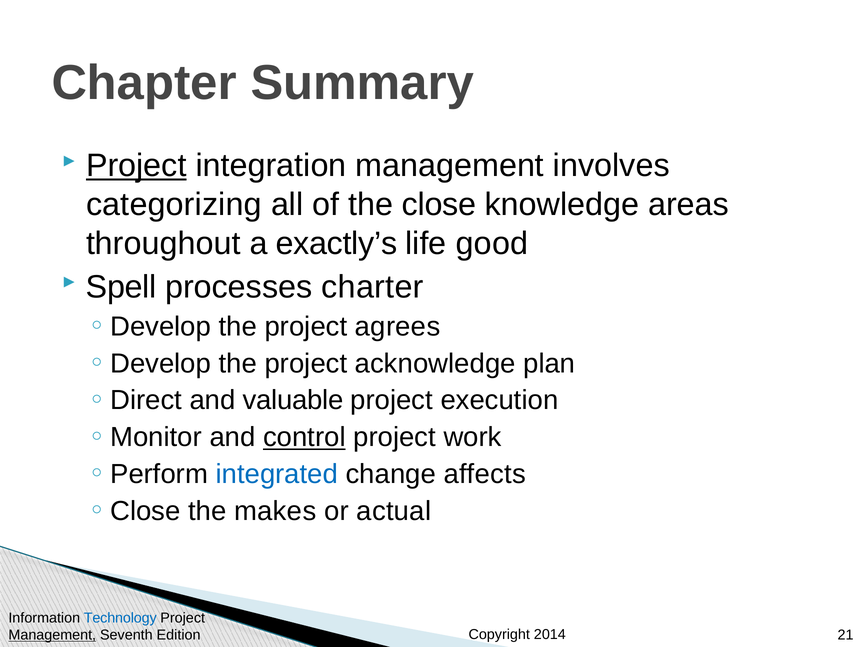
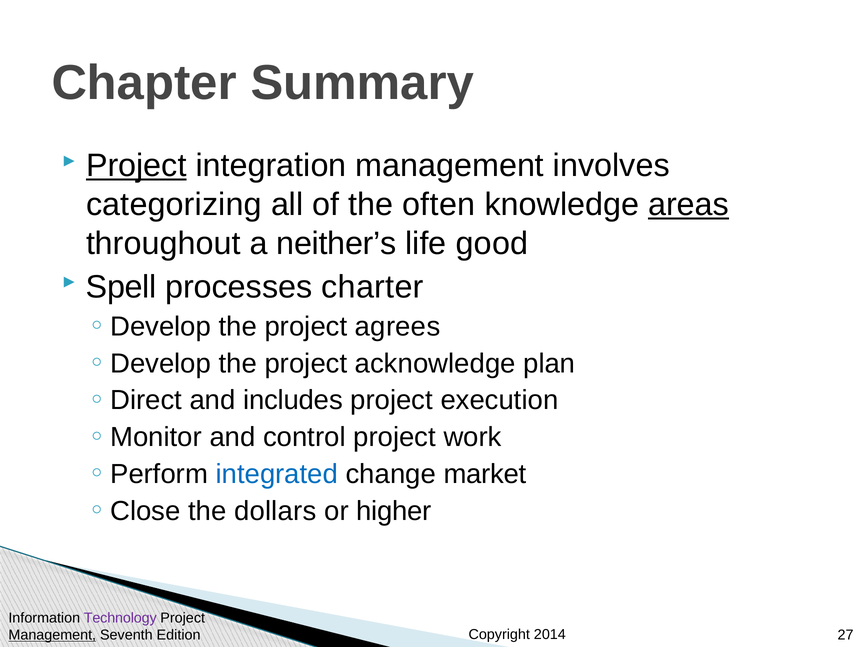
close: close -> often (439, 204)
areas underline: none -> present (689, 204)
exactly’s: exactly’s -> neither’s (336, 243)
valuable: valuable -> includes (293, 400)
control underline: present -> none (304, 437)
affects: affects -> market (485, 474)
makes: makes -> dollars (275, 511)
actual: actual -> higher (394, 511)
Technology colour: blue -> purple (120, 617)
21: 21 -> 27 (846, 635)
